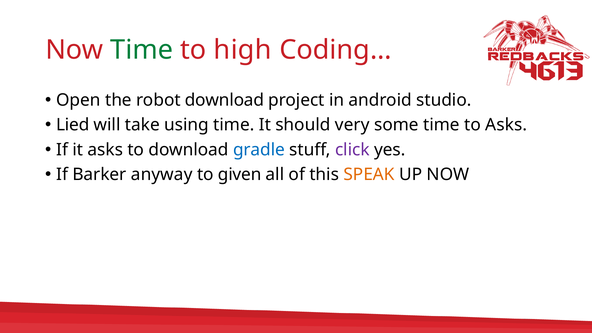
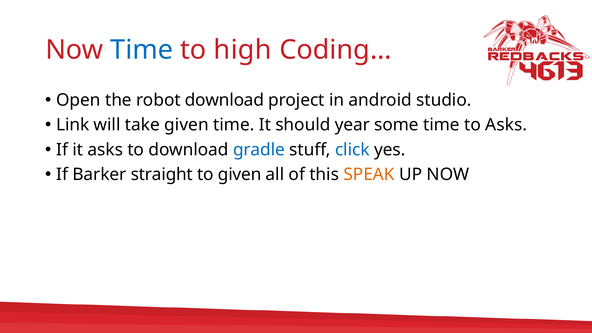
Time colour: green -> blue (142, 50)
Lied: Lied -> Link (73, 125)
take using: using -> given (187, 125)
very: very -> year (352, 125)
click colour: purple -> blue (352, 150)
anyway: anyway -> straight (162, 175)
